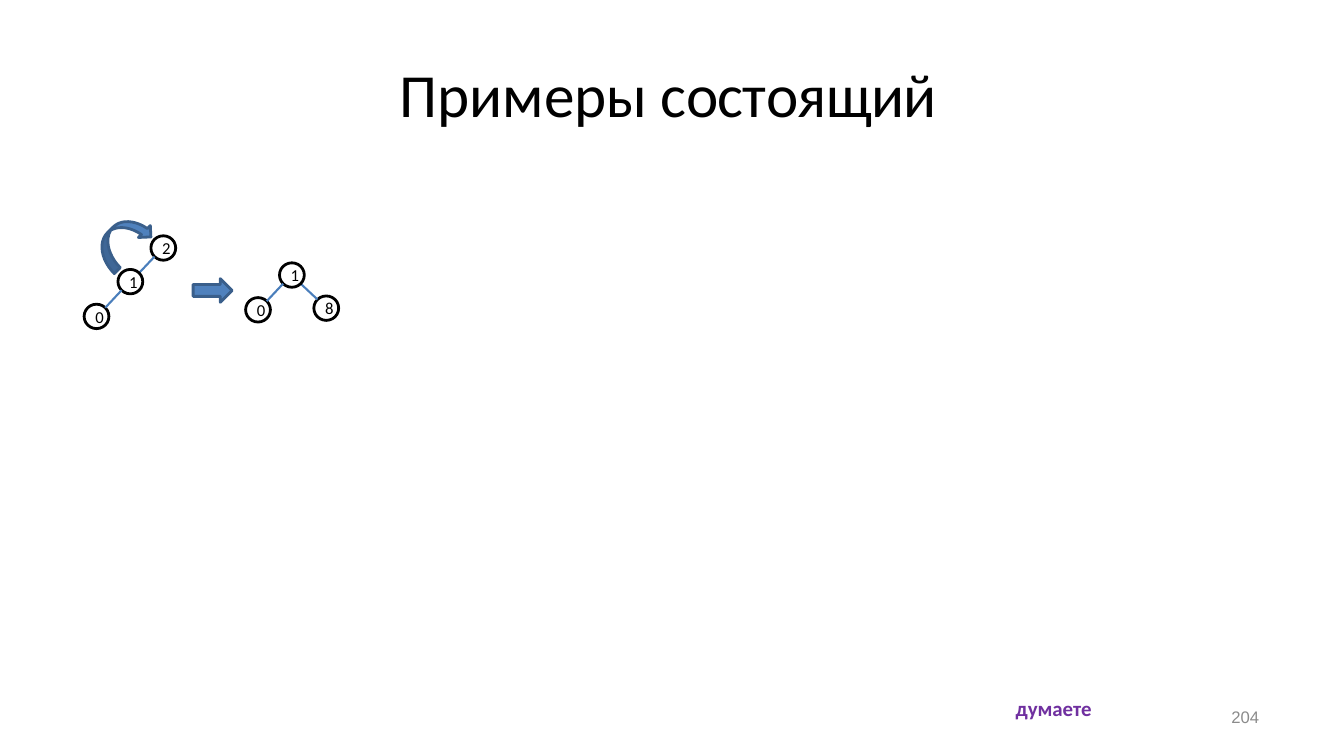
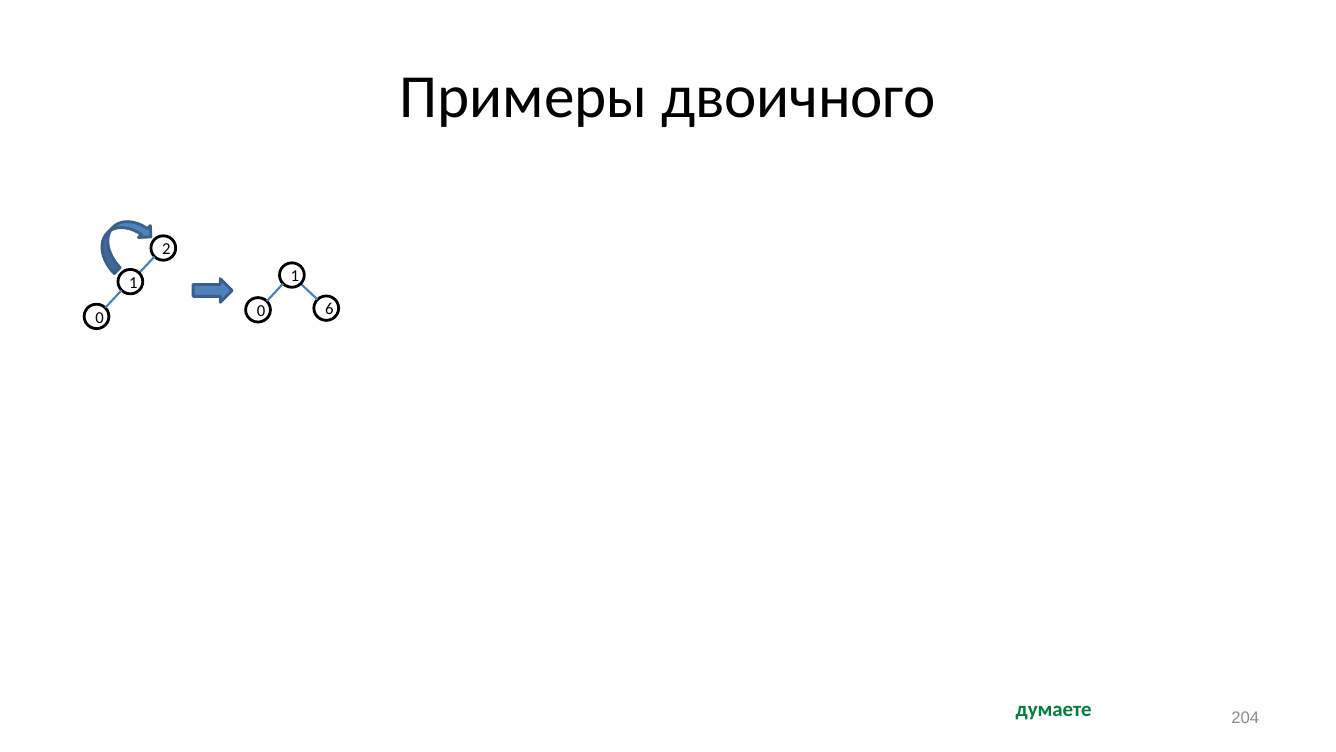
состоящий: состоящий -> двоичного (799, 97)
8: 8 -> 6 (329, 309)
думаете colour: purple -> green (1054, 709)
